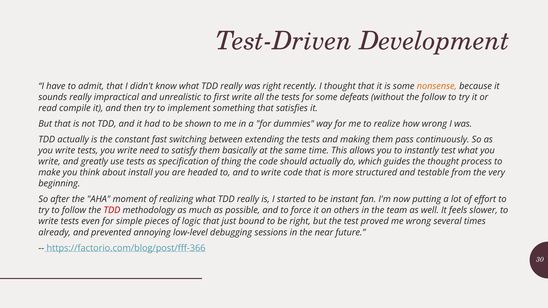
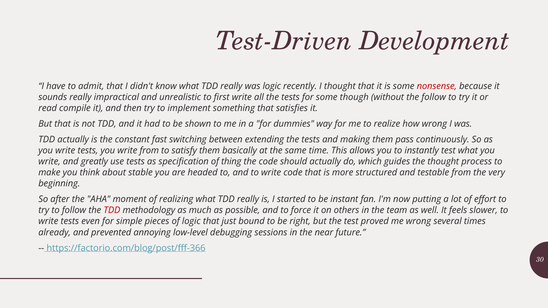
was right: right -> logic (272, 86)
nonsense colour: orange -> red (437, 86)
defeats: defeats -> though (354, 97)
write need: need -> from (149, 151)
install: install -> stable (141, 173)
